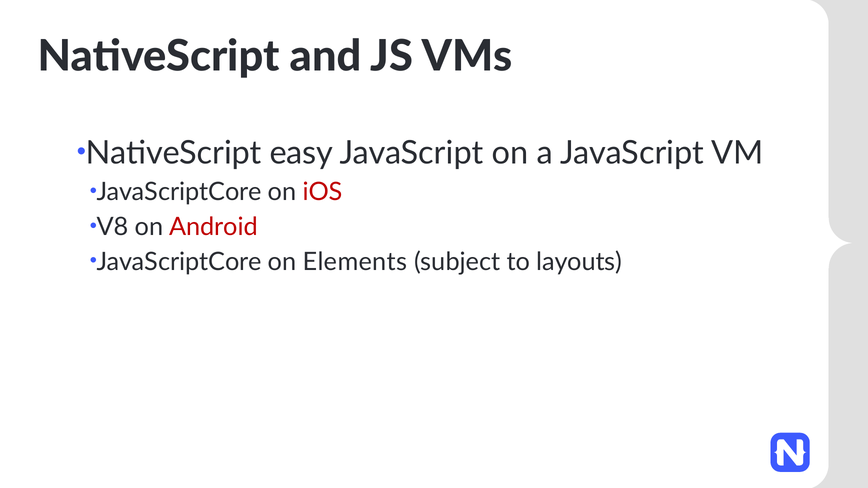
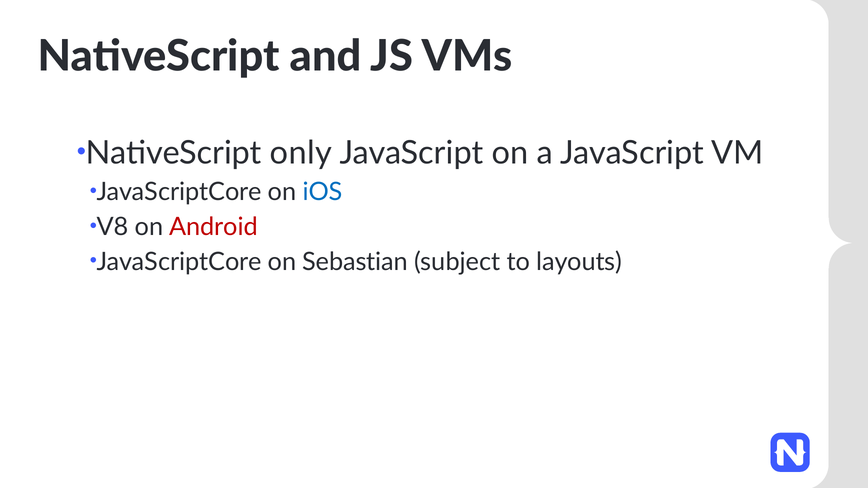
easy: easy -> only (301, 153)
iOS colour: red -> blue (323, 192)
Elements: Elements -> Sebastian (355, 262)
